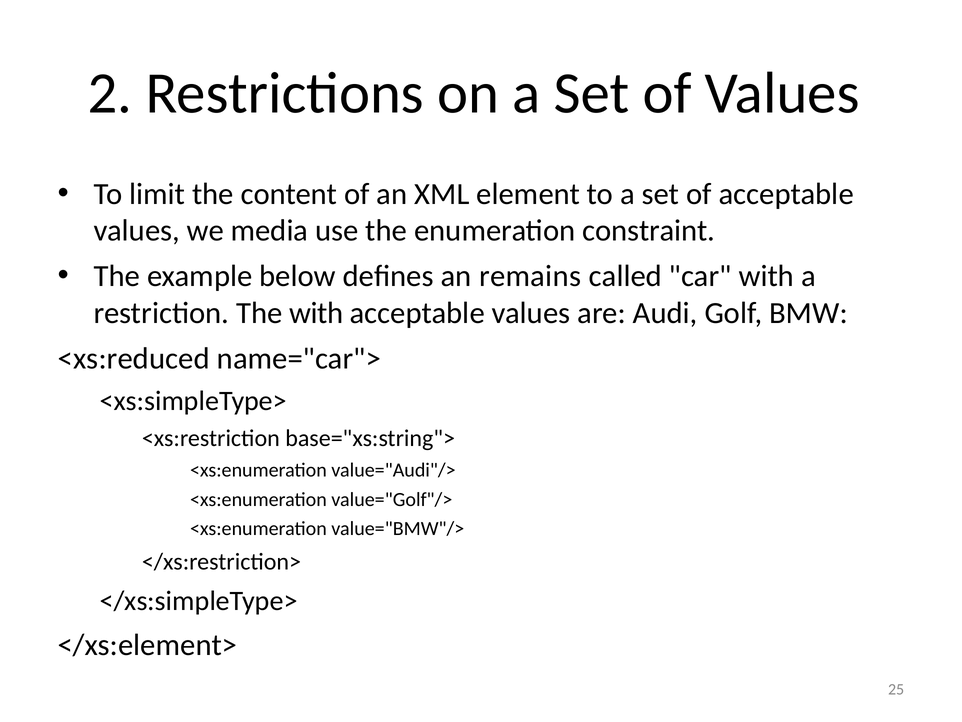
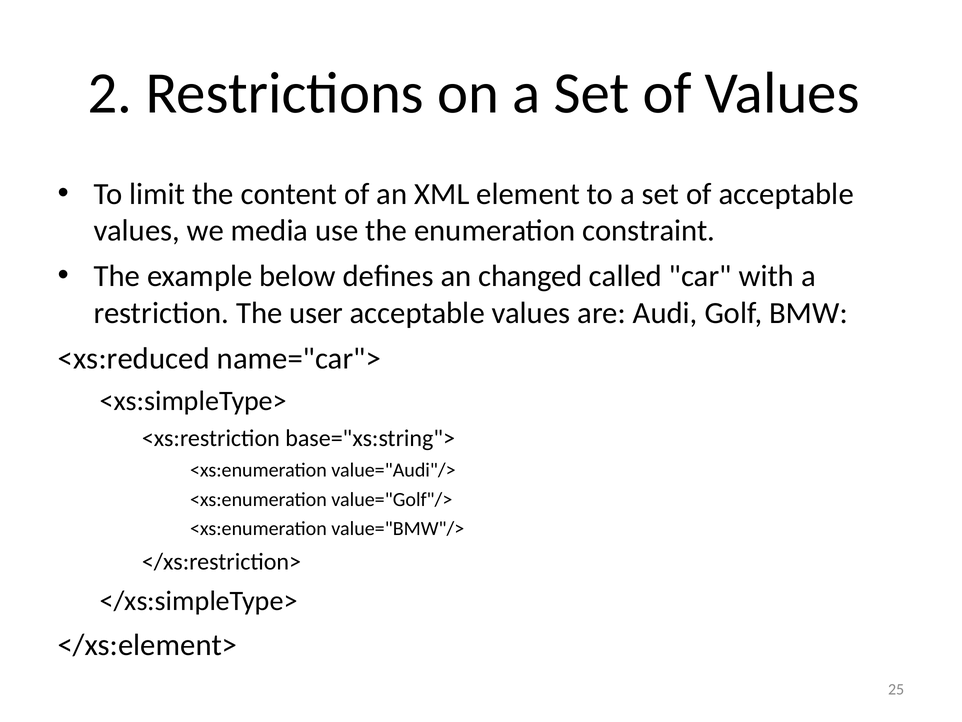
remains: remains -> changed (530, 276)
The with: with -> user (316, 313)
